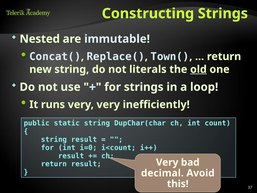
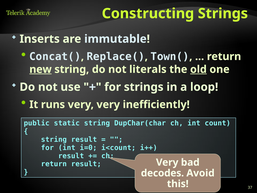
Nested: Nested -> Inserts (40, 39)
new underline: none -> present (41, 69)
decimal: decimal -> decodes (162, 173)
